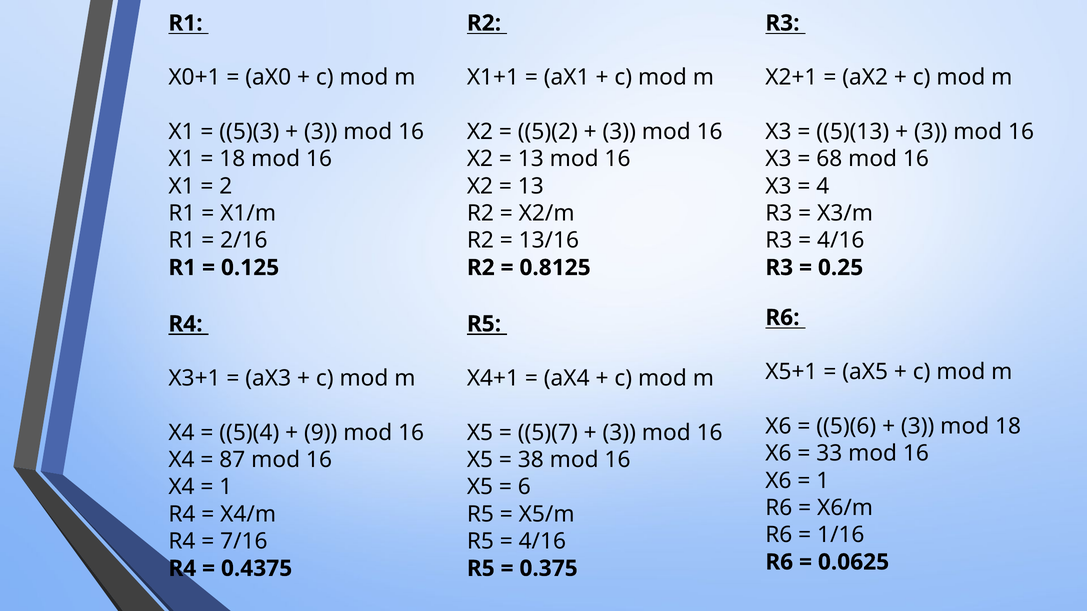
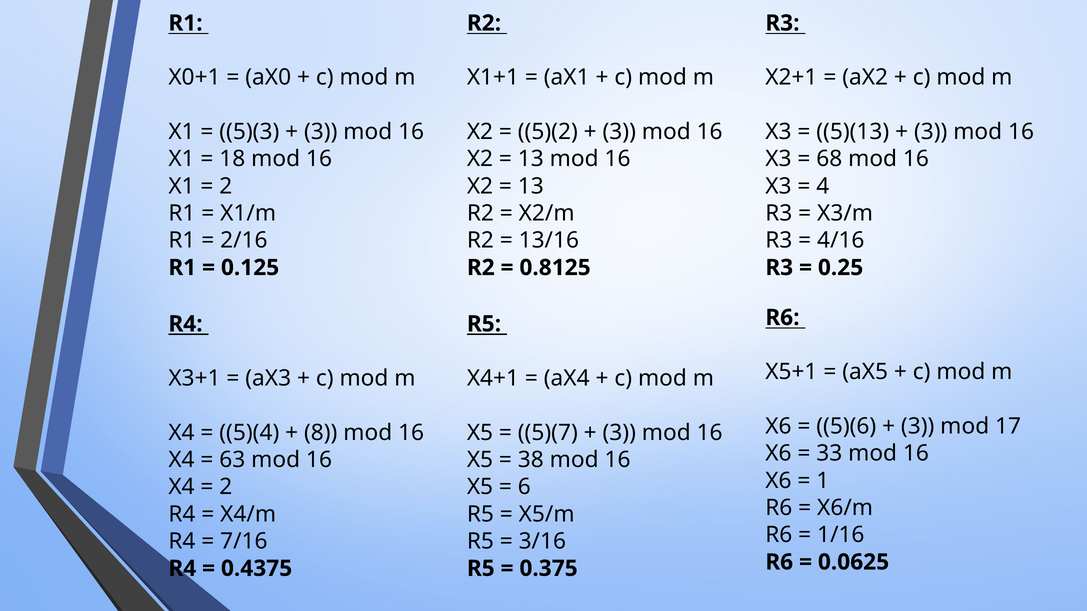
mod 18: 18 -> 17 (1008, 427)
9: 9 -> 8 (321, 433)
87: 87 -> 63 (232, 460)
1: 1 -> 2 (226, 487)
4/16: 4/16 -> 3/16 (542, 542)
